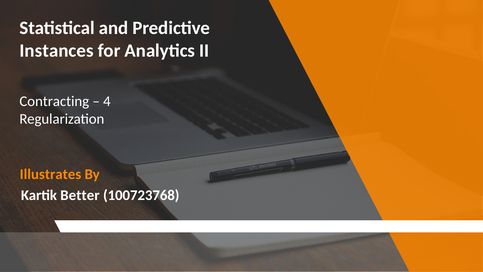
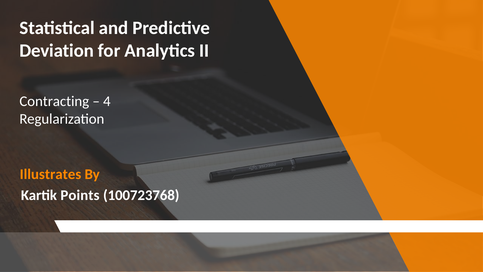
Instances: Instances -> Deviation (57, 51)
Better: Better -> Points (80, 195)
